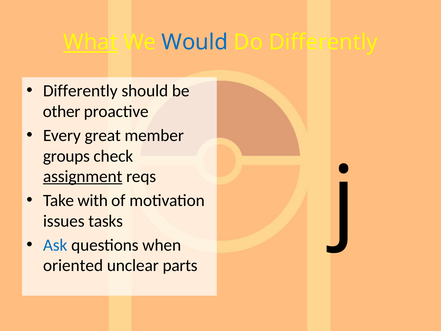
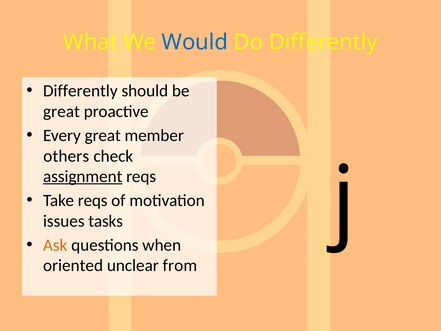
What underline: present -> none (90, 42)
other: other -> great (61, 111)
groups: groups -> others (66, 156)
Take with: with -> reqs (93, 200)
Ask colour: blue -> orange (55, 245)
parts: parts -> from (180, 265)
